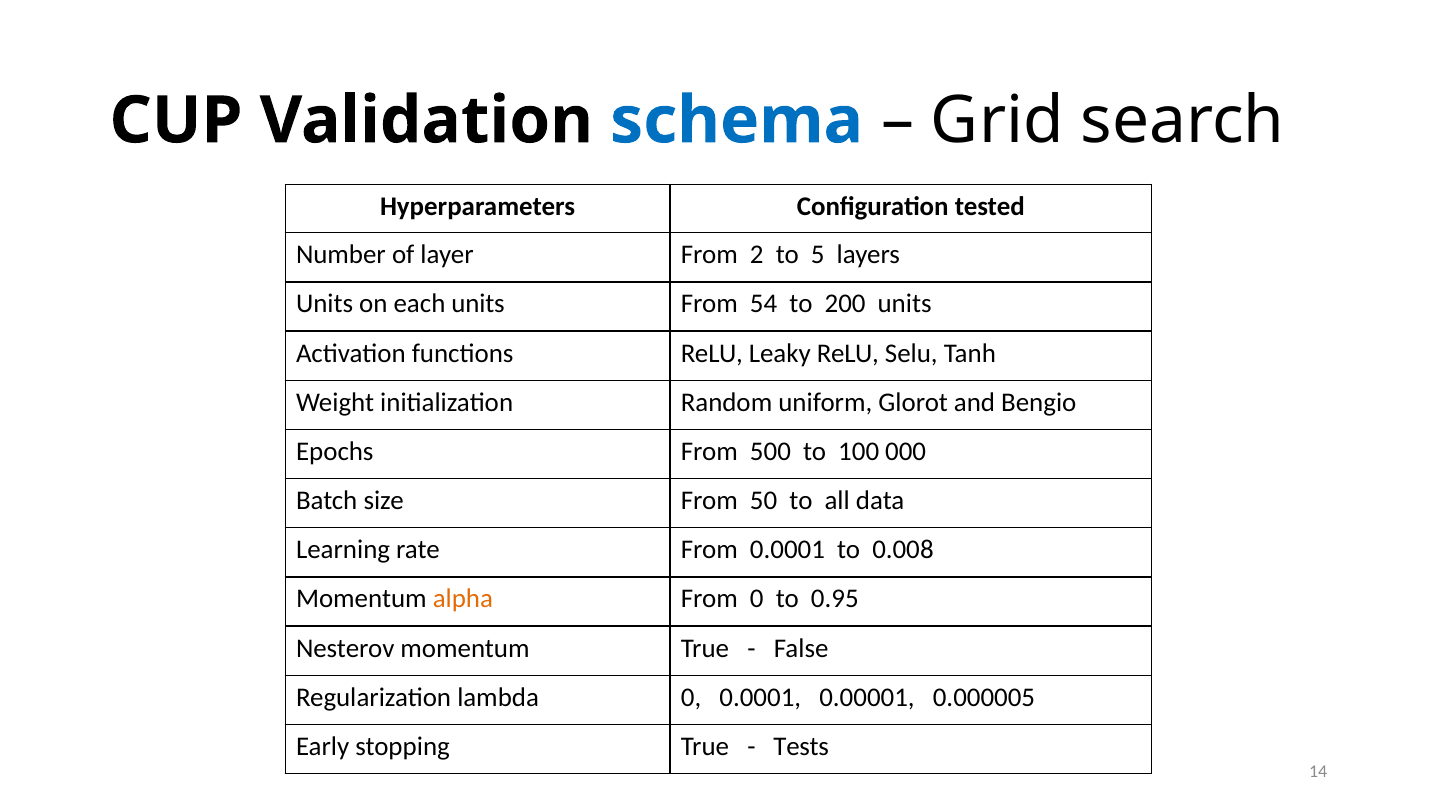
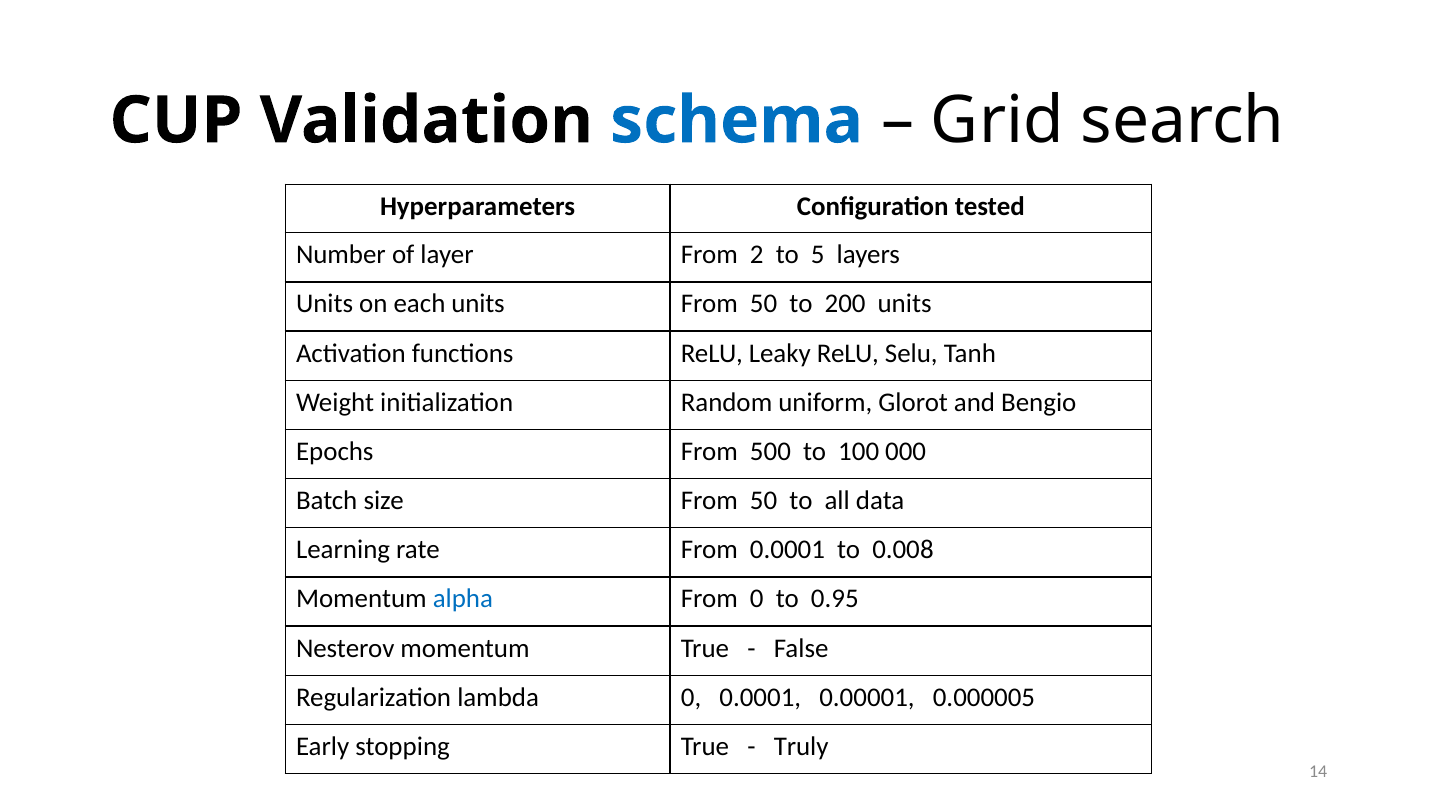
54: 54 -> 50 (764, 304)
alpha colour: orange -> blue (463, 599)
Tests: Tests -> Truly (801, 747)
